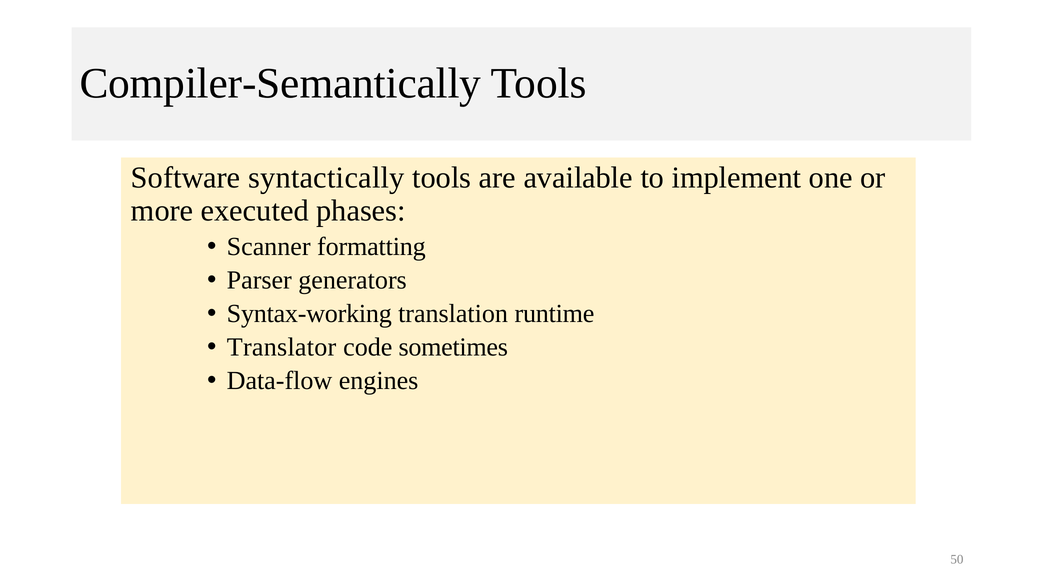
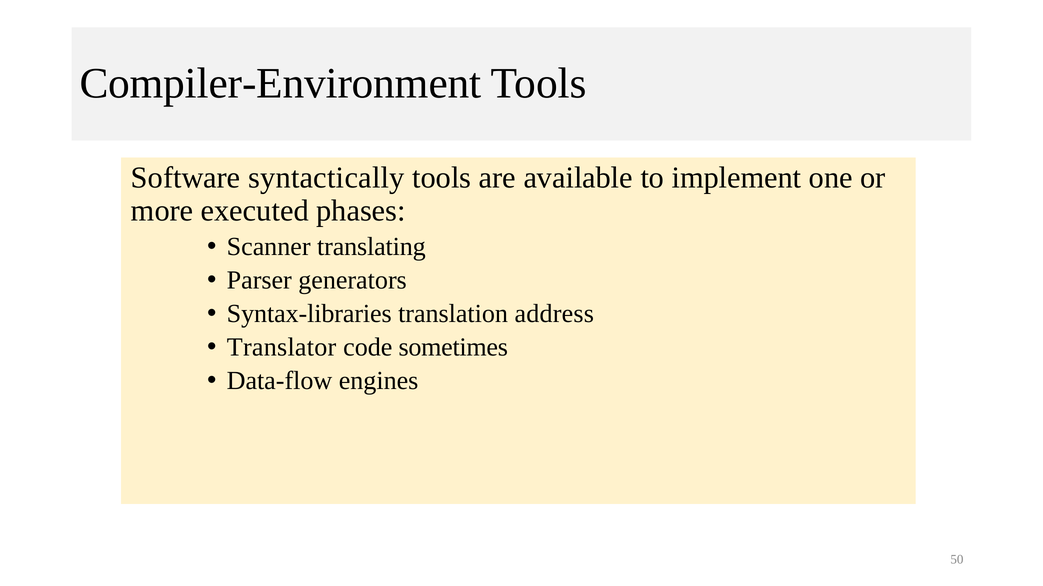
Compiler-Semantically: Compiler-Semantically -> Compiler-Environment (280, 84)
formatting: formatting -> translating (371, 247)
Syntax-working: Syntax-working -> Syntax-libraries (309, 314)
runtime: runtime -> address (554, 314)
